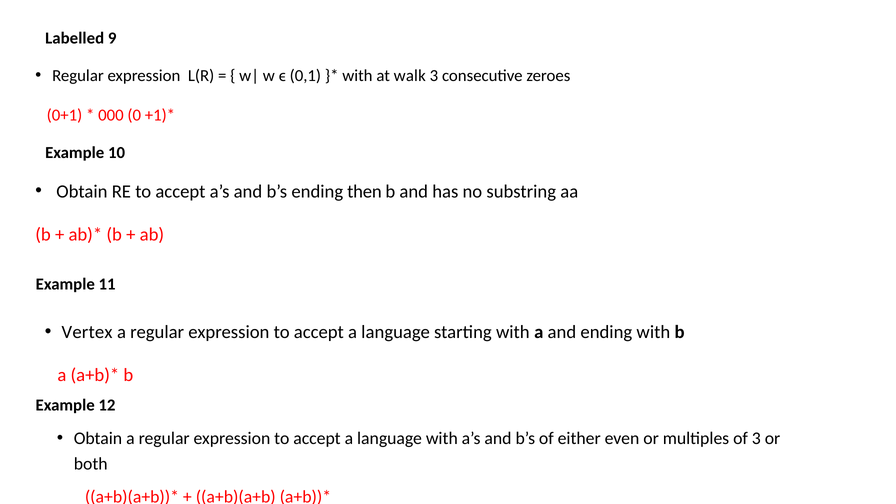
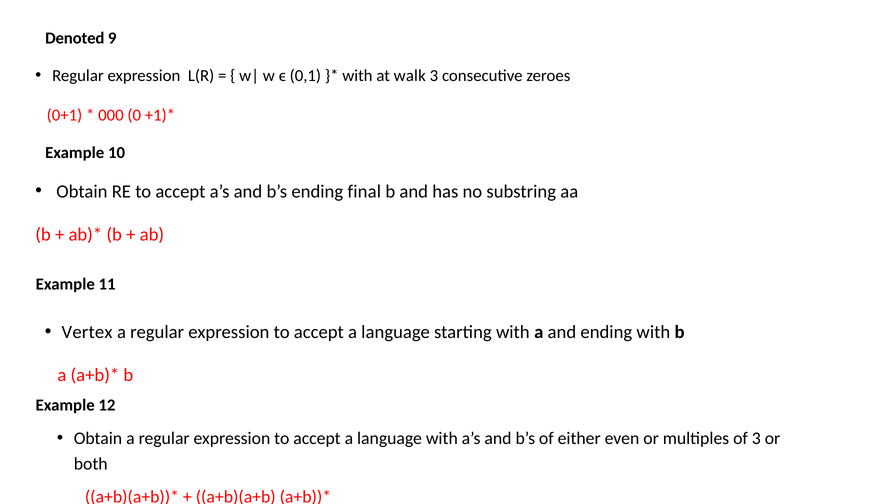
Labelled: Labelled -> Denoted (75, 38)
then: then -> final (364, 191)
